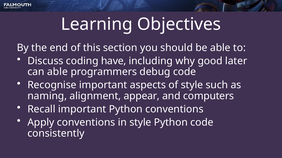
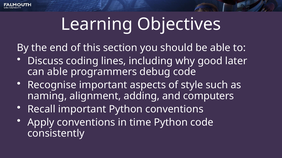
have: have -> lines (114, 61)
appear: appear -> adding (142, 96)
in style: style -> time (140, 123)
